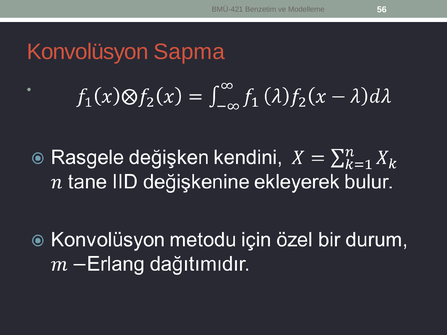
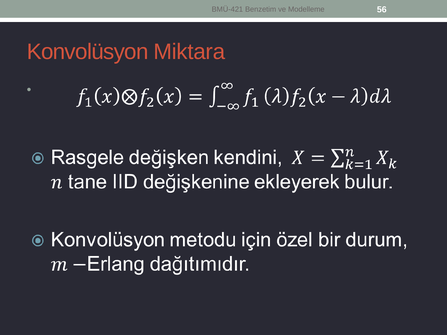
Sapma: Sapma -> Miktara (189, 52)
